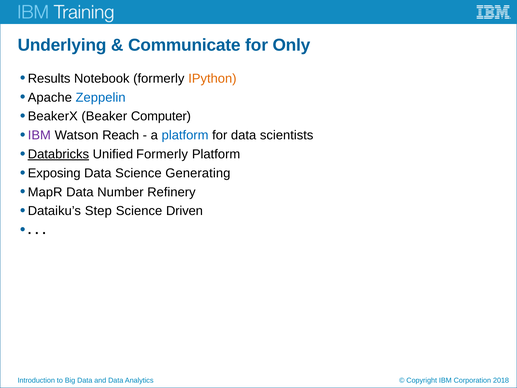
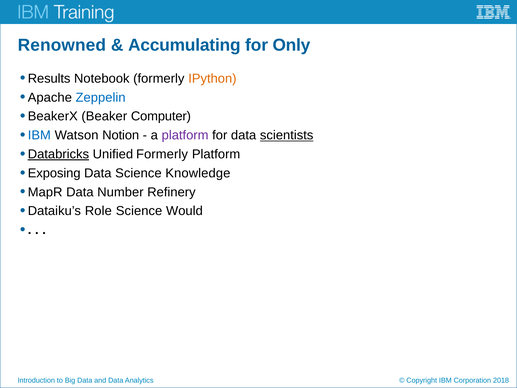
Underlying: Underlying -> Renowned (62, 45)
Communicate: Communicate -> Accumulating (184, 45)
IBM colour: purple -> blue (39, 135)
Reach: Reach -> Notion (121, 135)
platform colour: blue -> purple (185, 135)
scientists underline: none -> present (287, 135)
Generating: Generating -> Knowledge (198, 173)
Step: Step -> Role (98, 211)
Driven: Driven -> Would (184, 211)
